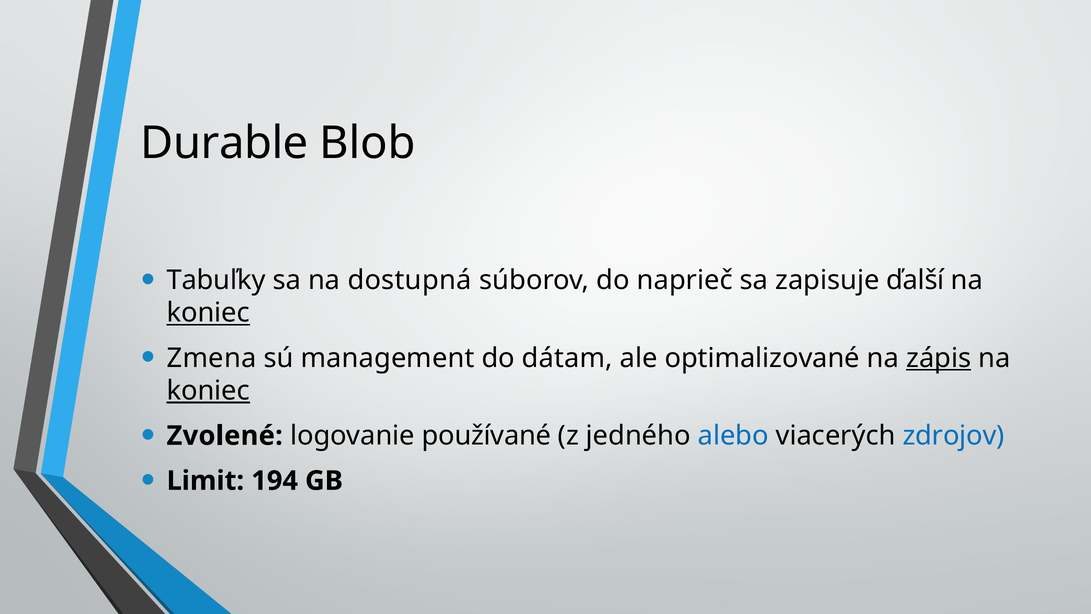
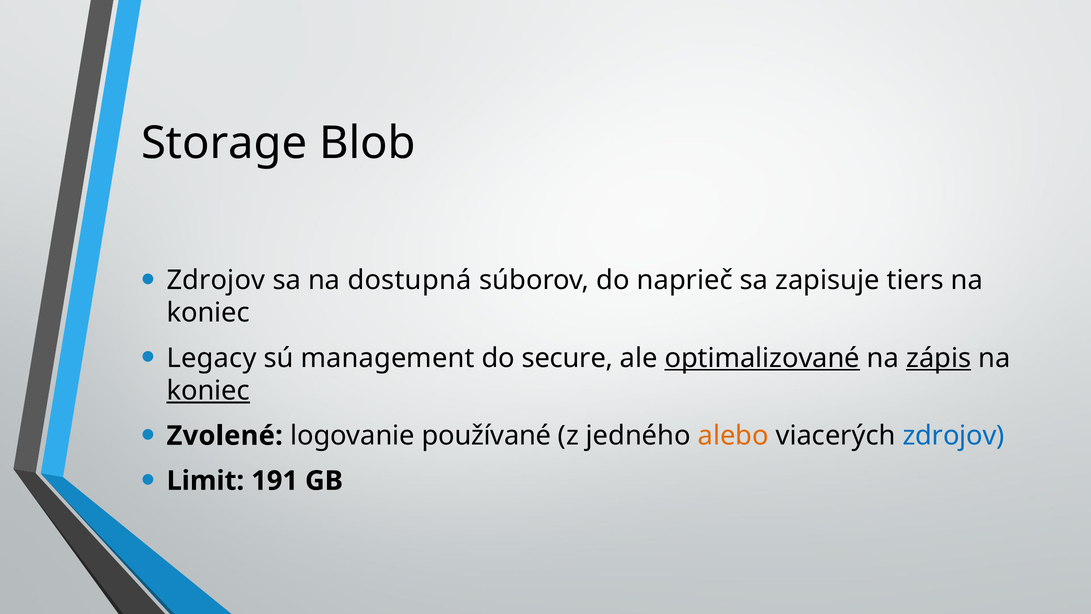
Durable: Durable -> Storage (224, 143)
Tabuľky: Tabuľky -> Zdrojov (216, 280)
ďalší: ďalší -> tiers (915, 280)
koniec underline: present -> none (208, 313)
Zmena: Zmena -> Legacy (212, 358)
dátam: dátam -> secure (567, 358)
optimalizované underline: none -> present (762, 358)
alebo colour: blue -> orange (733, 436)
194: 194 -> 191 (275, 481)
